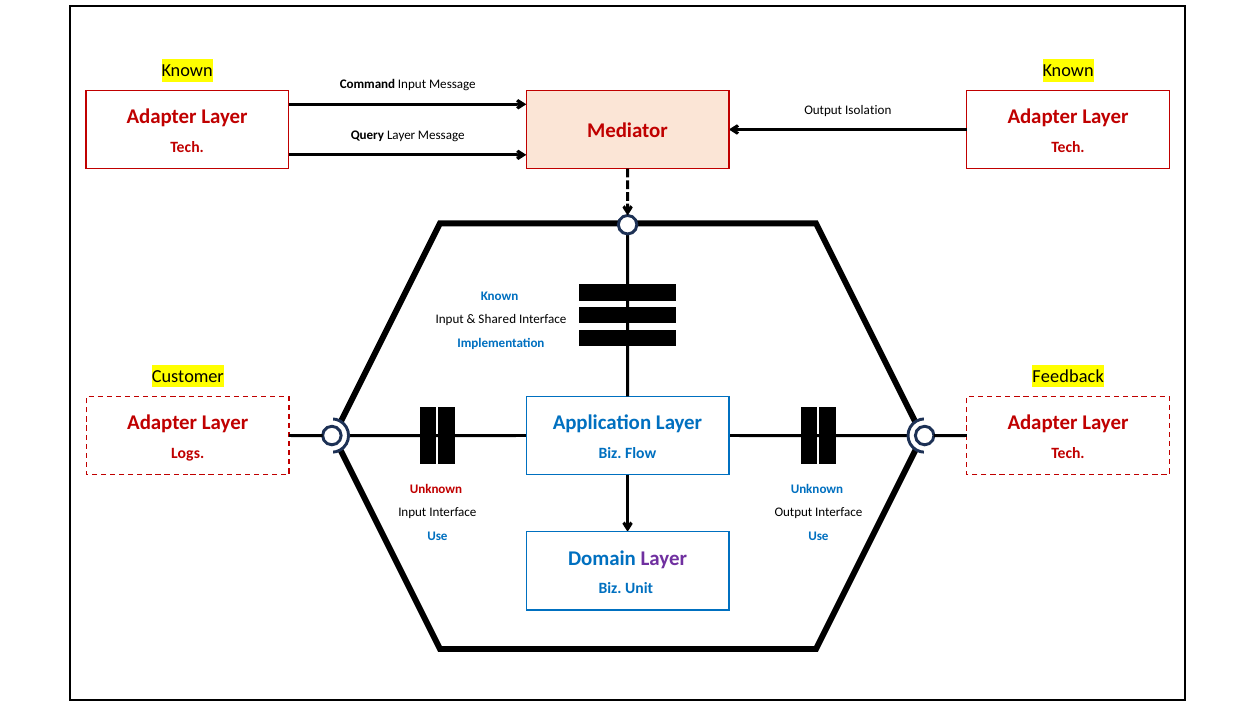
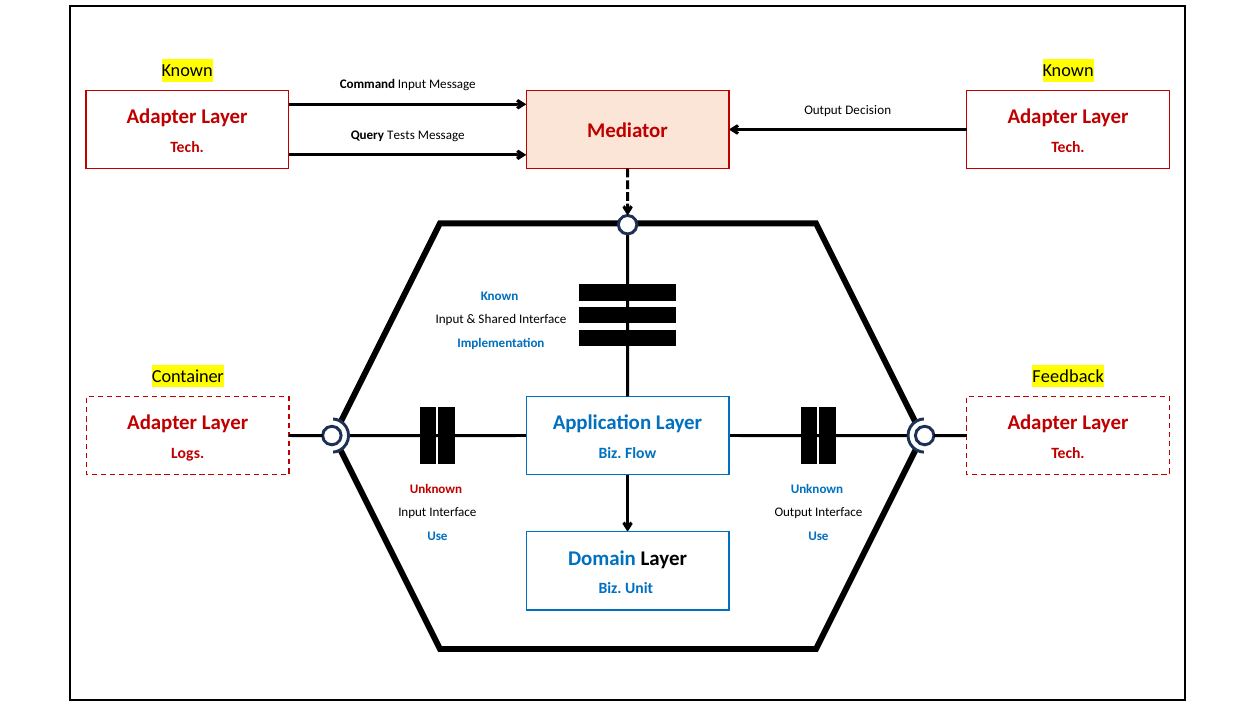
Isolation: Isolation -> Decision (868, 111)
Query Layer: Layer -> Tests (401, 135)
Customer: Customer -> Container (188, 376)
Layer colour: purple -> black (664, 558)
